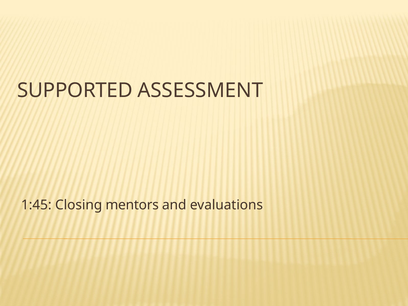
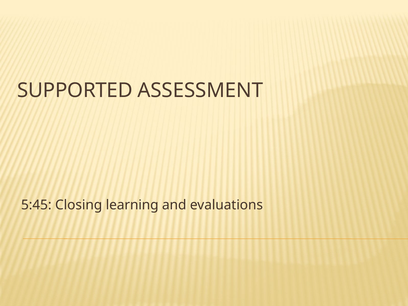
1:45: 1:45 -> 5:45 (36, 205)
mentors: mentors -> learning (132, 205)
